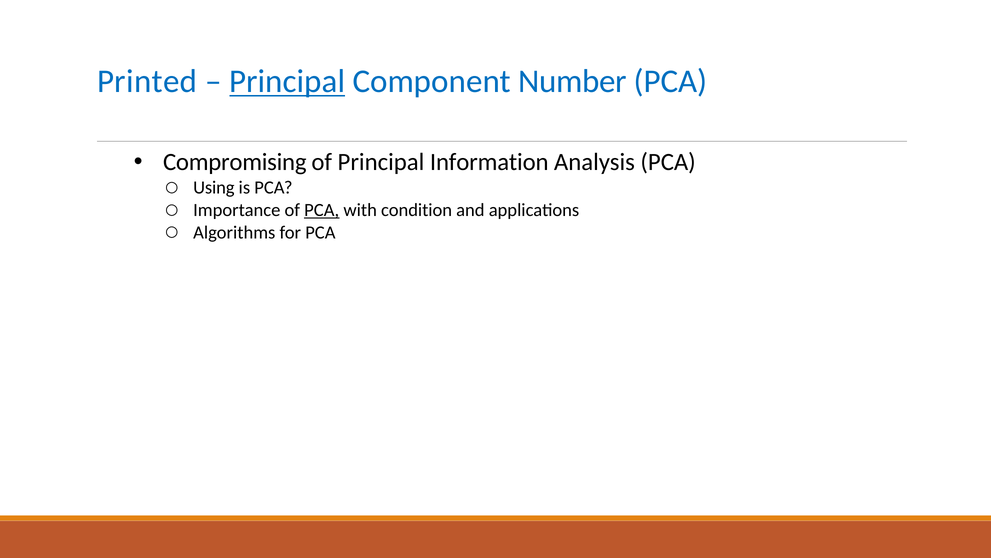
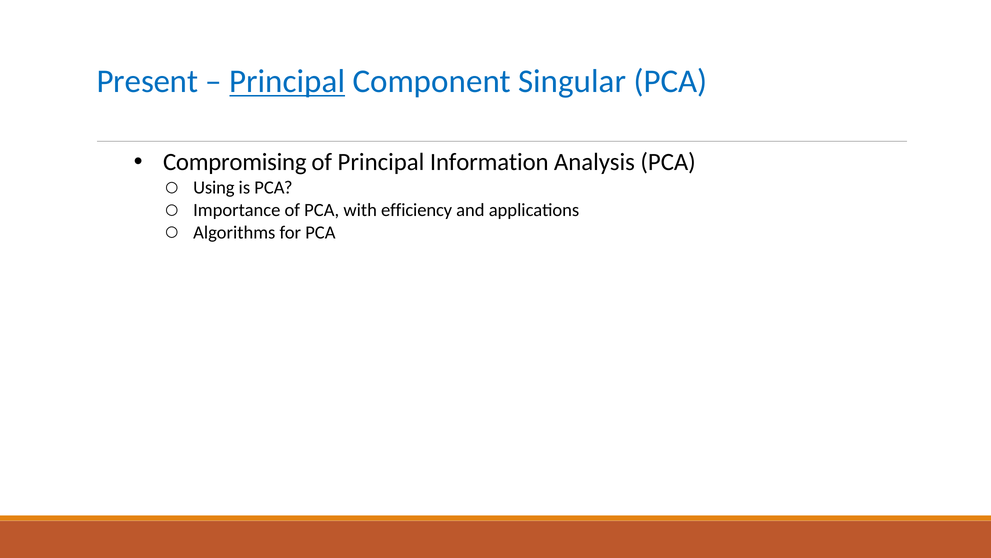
Printed: Printed -> Present (147, 81)
Number: Number -> Singular (572, 81)
PCA underline: present -> none (322, 210)
condition: condition -> efficiency (417, 210)
